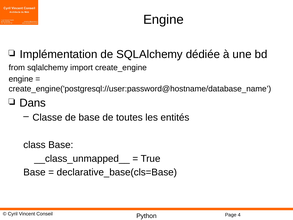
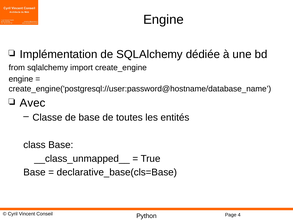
Dans: Dans -> Avec (33, 103)
